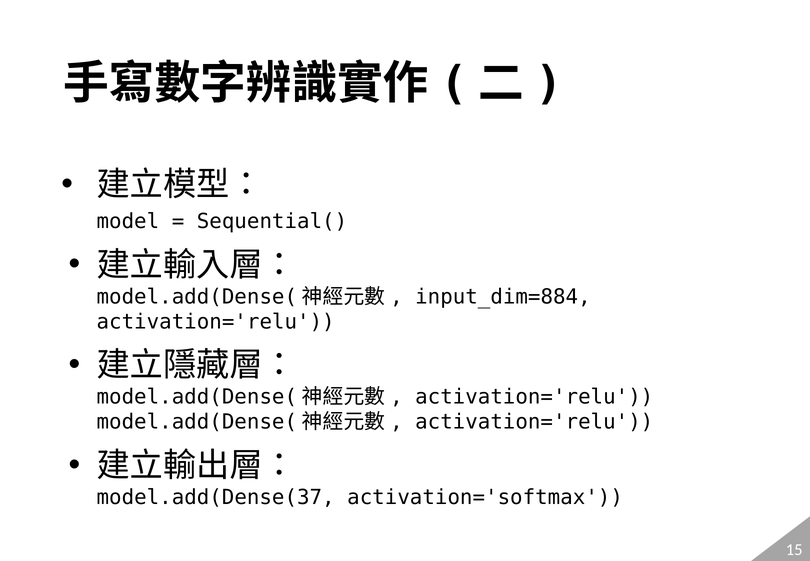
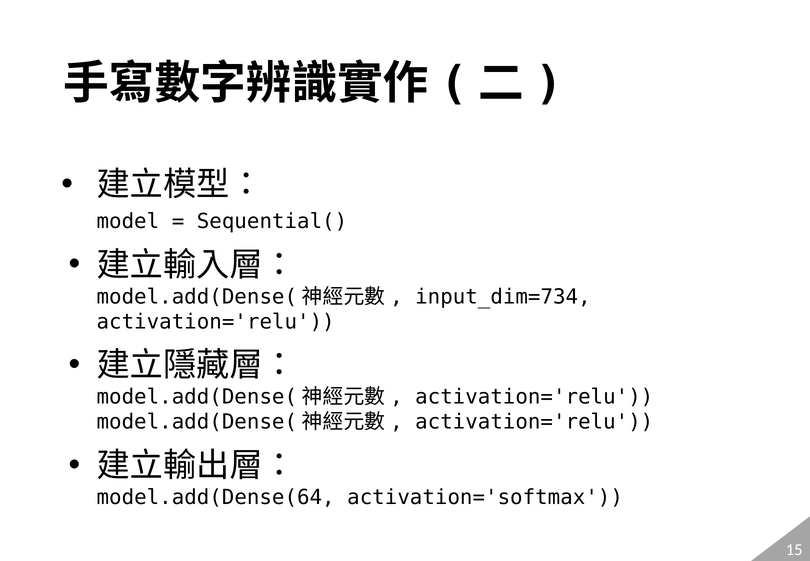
input_dim=884: input_dim=884 -> input_dim=734 (503, 297)
model.add(Dense(37: model.add(Dense(37 -> model.add(Dense(64 (216, 497)
